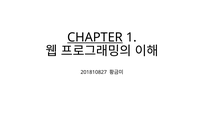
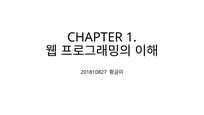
CHAPTER underline: present -> none (95, 37)
